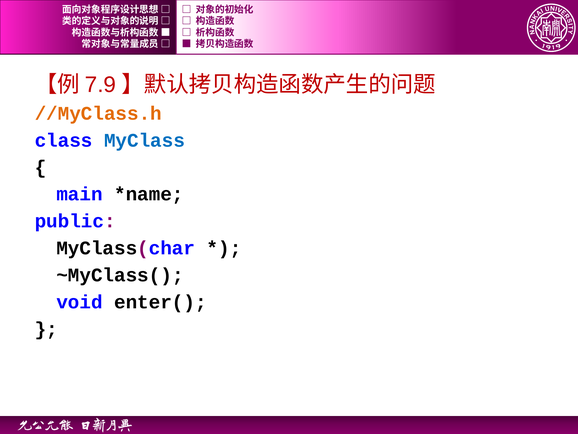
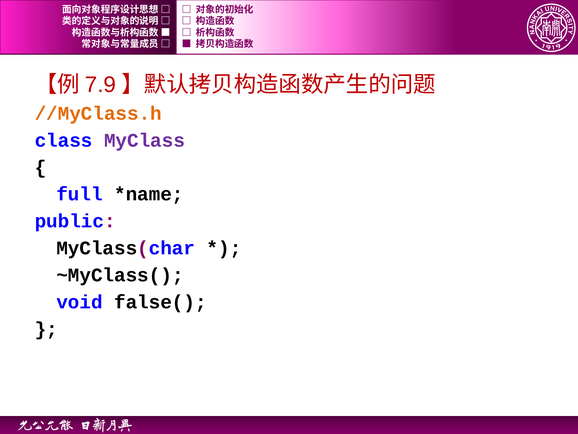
MyClass colour: blue -> purple (145, 140)
main: main -> full (79, 194)
enter(: enter( -> false( (160, 302)
